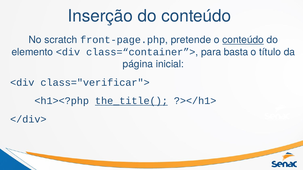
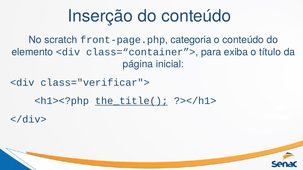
pretende: pretende -> categoria (191, 40)
conteúdo underline: present -> none (243, 40)
basta: basta -> exiba (236, 52)
